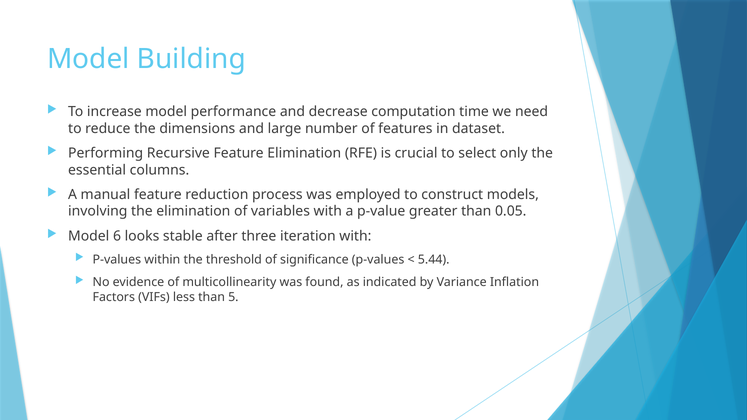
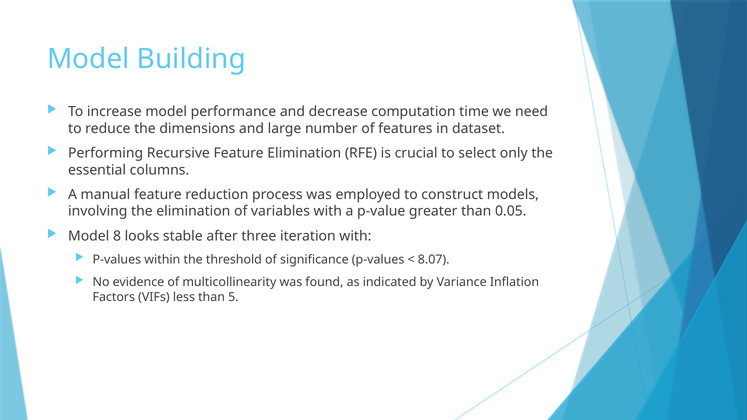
6: 6 -> 8 (117, 236)
5.44: 5.44 -> 8.07 (434, 260)
